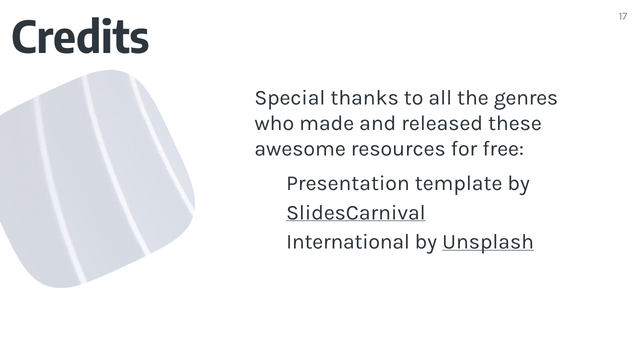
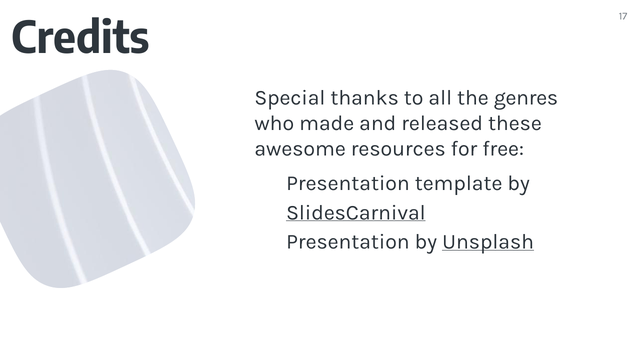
International: International -> Presentation (348, 242)
